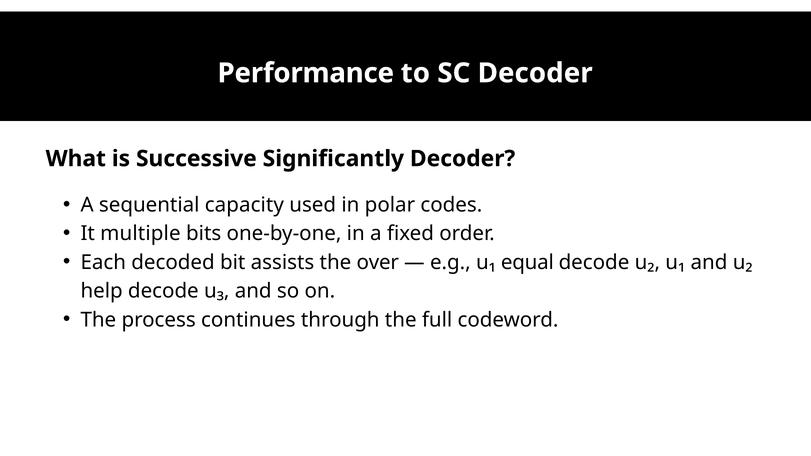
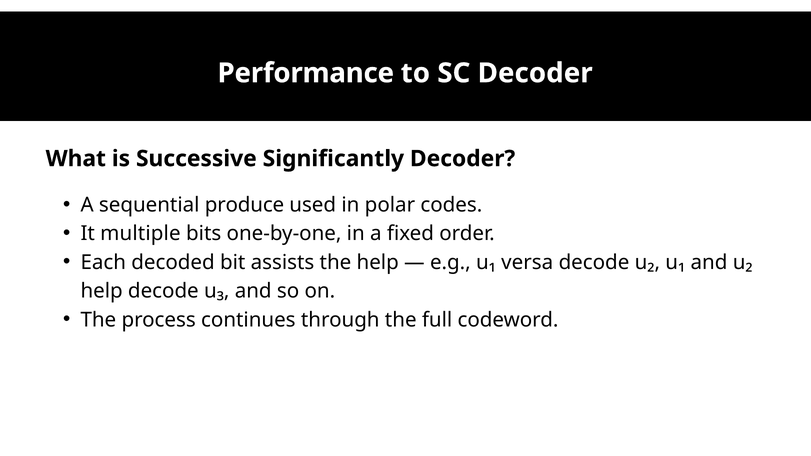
capacity: capacity -> produce (244, 205)
the over: over -> help (378, 262)
equal: equal -> versa (527, 262)
